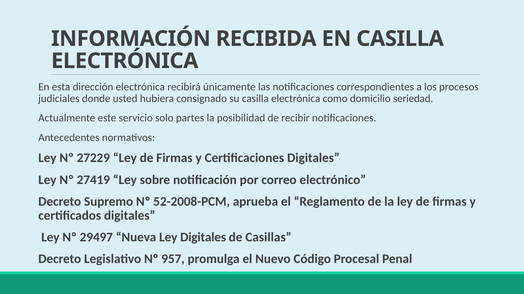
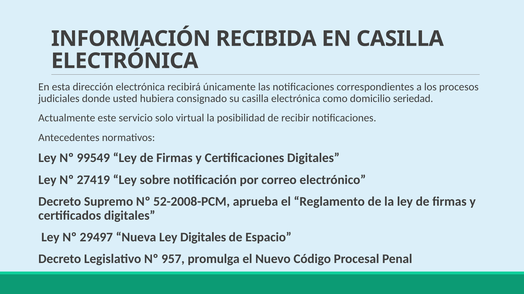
partes: partes -> virtual (190, 118)
27229: 27229 -> 99549 (93, 158)
Casillas: Casillas -> Espacio (268, 238)
